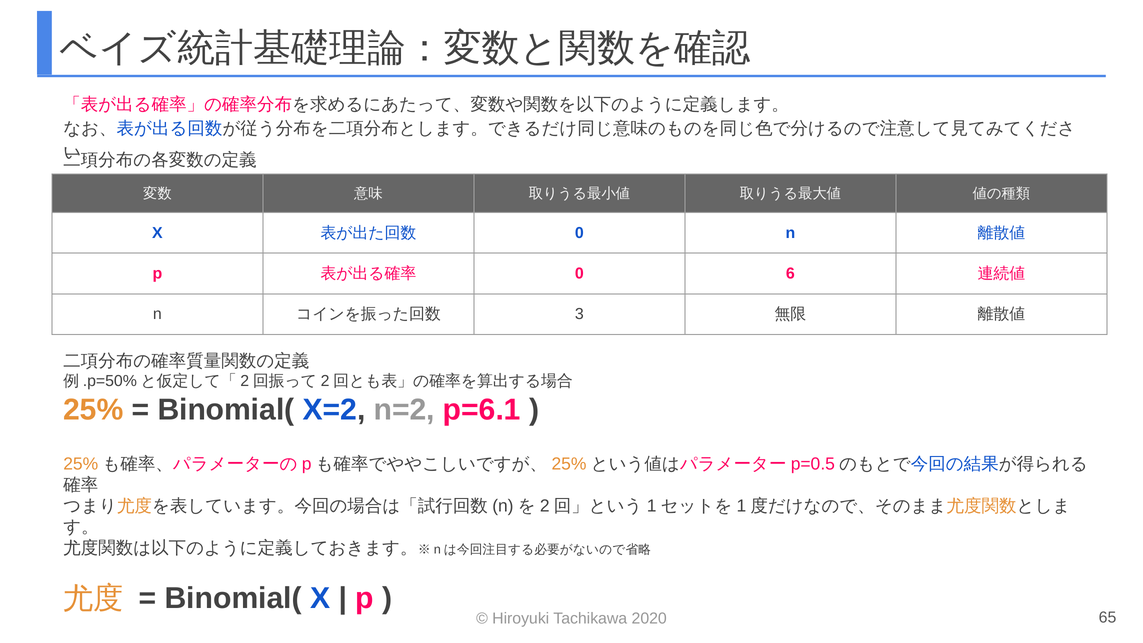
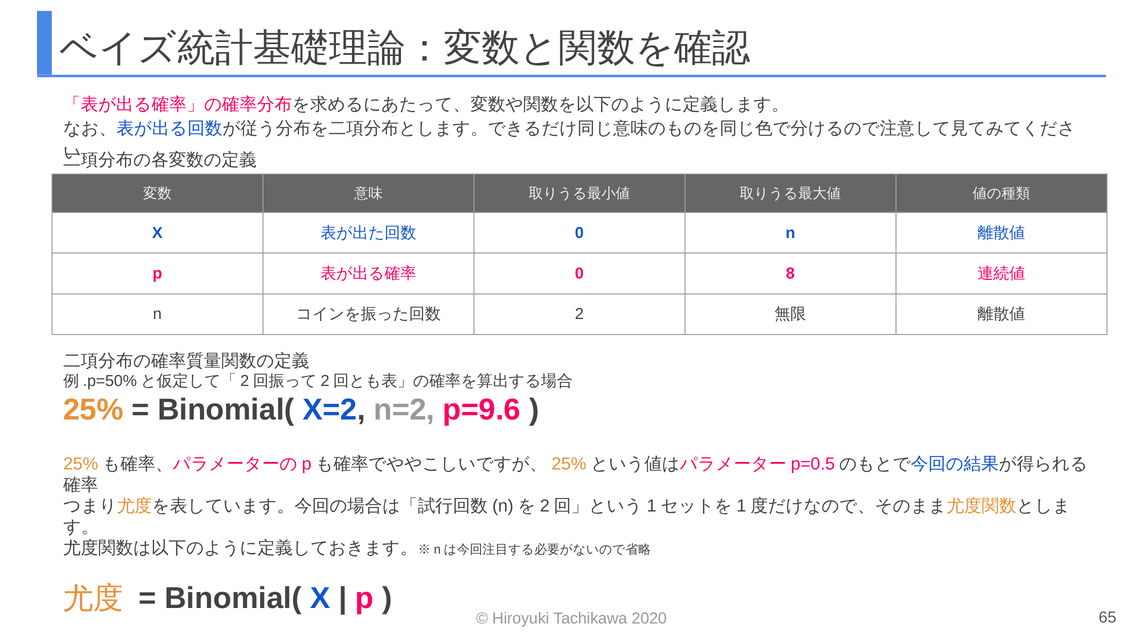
6: 6 -> 8 (790, 274)
3: 3 -> 2 (579, 314)
p=6.1: p=6.1 -> p=9.6 (482, 410)
